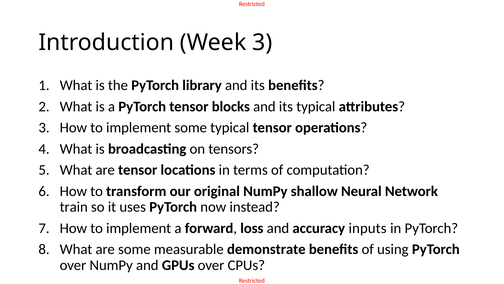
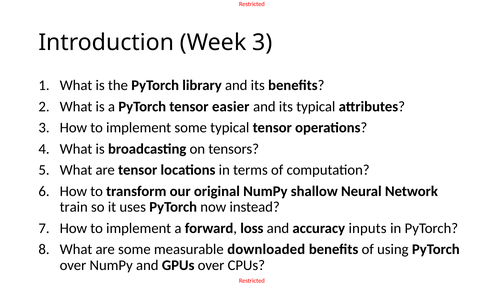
blocks: blocks -> easier (231, 106)
demonstrate: demonstrate -> downloaded (266, 249)
